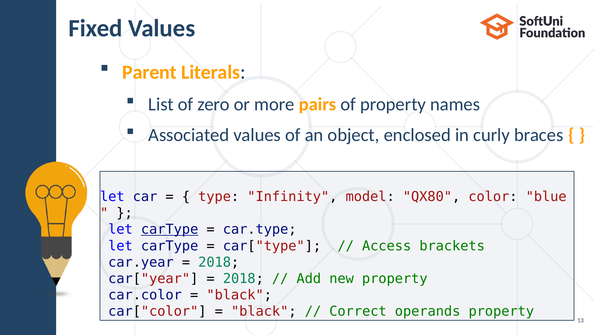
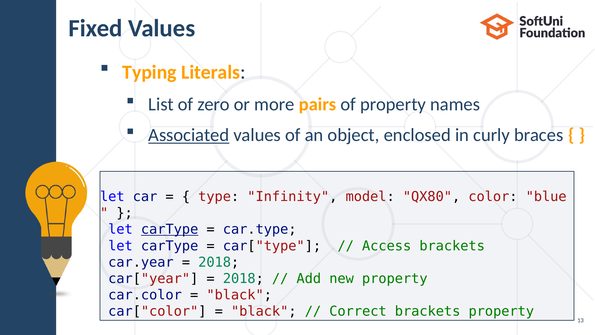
Parent: Parent -> Typing (149, 72)
Associated underline: none -> present (189, 135)
Correct operands: operands -> brackets (428, 311)
